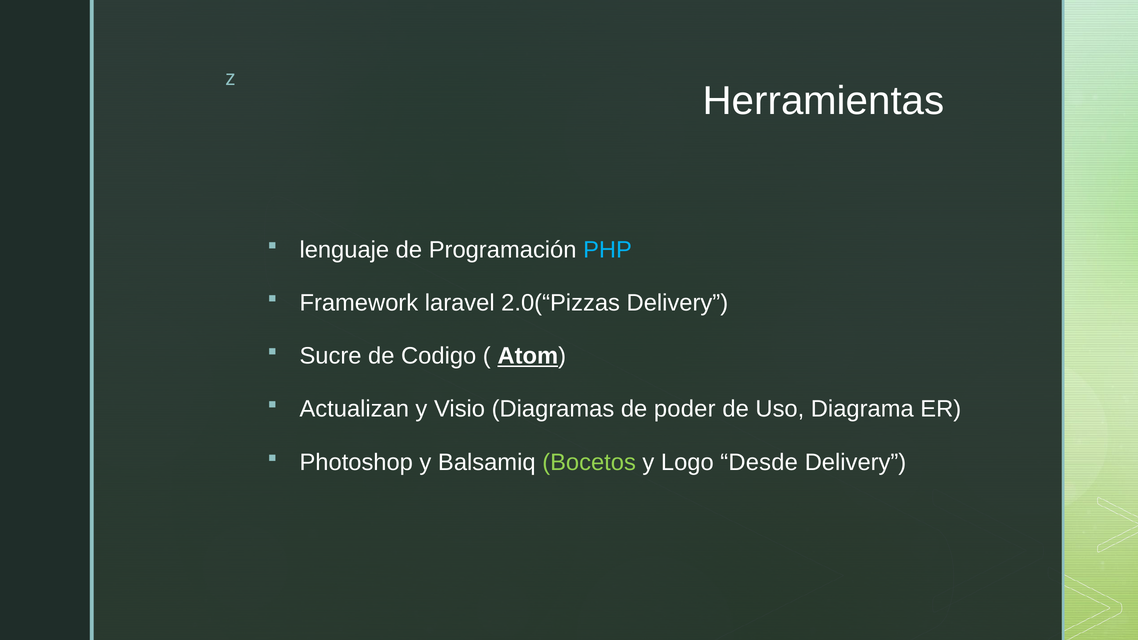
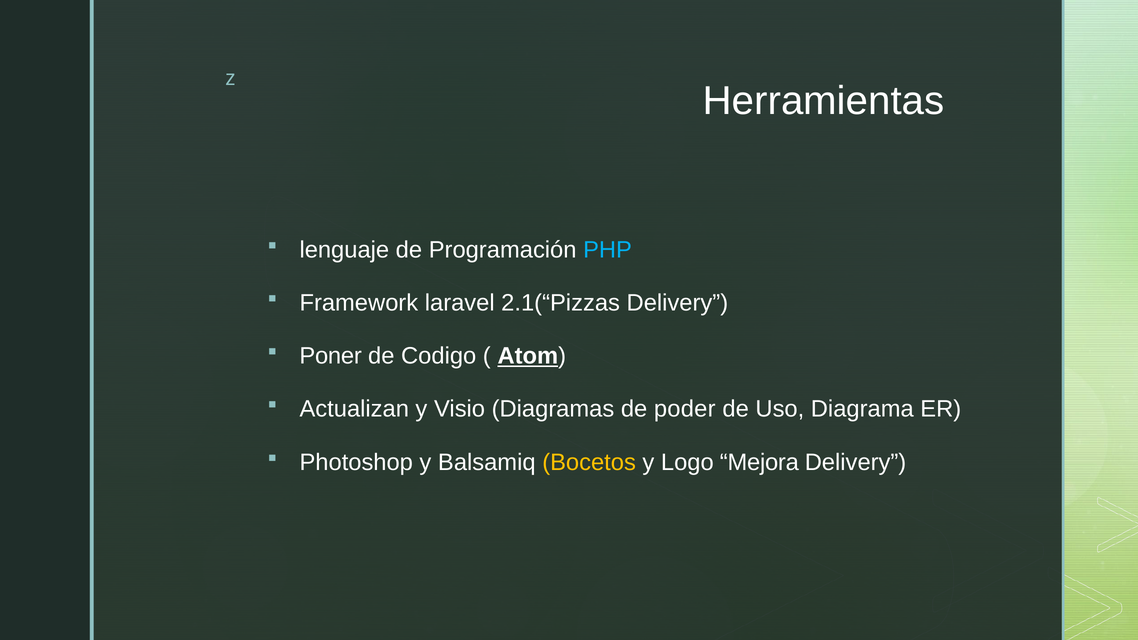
2.0(“Pizzas: 2.0(“Pizzas -> 2.1(“Pizzas (561, 303)
Sucre: Sucre -> Poner (331, 356)
Bocetos colour: light green -> yellow (589, 462)
Desde: Desde -> Mejora (759, 462)
